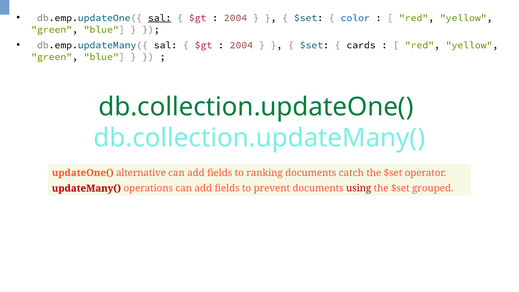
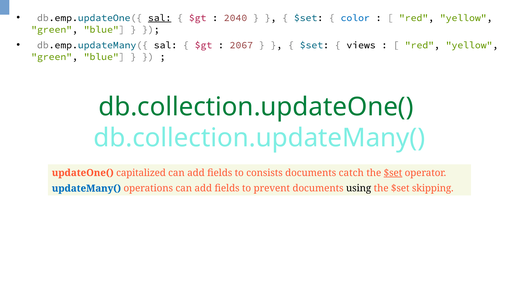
2004: 2004 -> 2040 (236, 18)
2004: 2004 -> 2067 (241, 45)
cards: cards -> views (361, 45)
alternative: alternative -> capitalized (141, 173)
ranking: ranking -> consists (264, 173)
$set underline: none -> present (393, 173)
updateMany( colour: red -> blue (86, 188)
using colour: red -> black (359, 188)
grouped: grouped -> skipping (433, 188)
